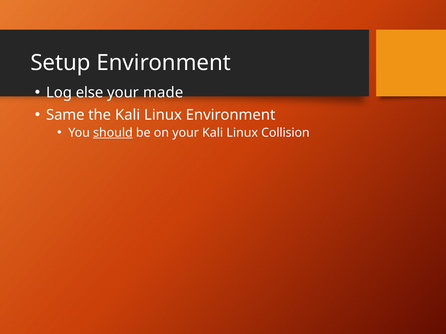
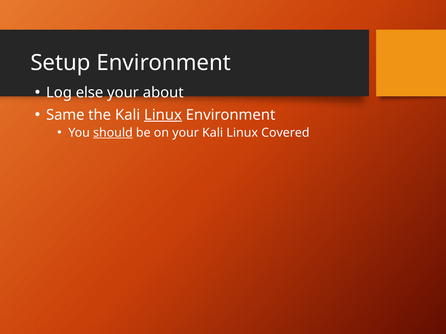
made: made -> about (163, 93)
Linux underline: none -> present (163, 115)
Collision: Collision -> Covered (285, 133)
